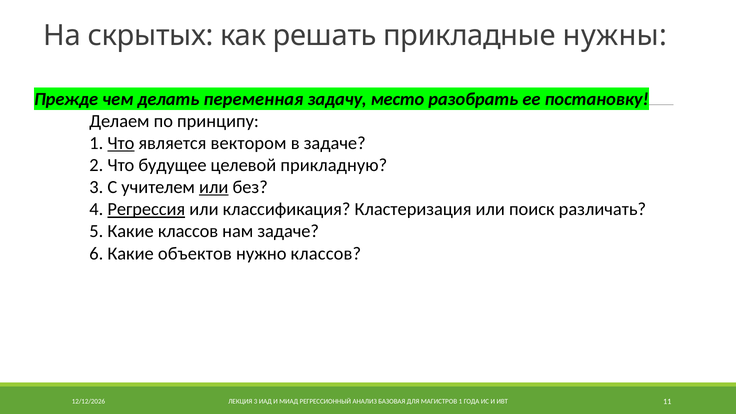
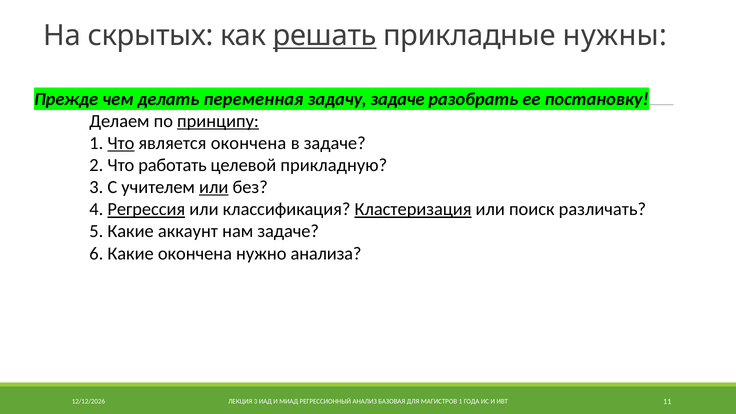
решать underline: none -> present (325, 36)
задачу место: место -> задаче (397, 99)
принципу underline: none -> present (218, 121)
является вектором: вектором -> окончена (249, 143)
будущее: будущее -> работать (173, 165)
Кластеризация underline: none -> present (413, 209)
Какие классов: классов -> аккаунт (188, 231)
Какие объектов: объектов -> окончена (195, 253)
нужно классов: классов -> анализа (326, 253)
